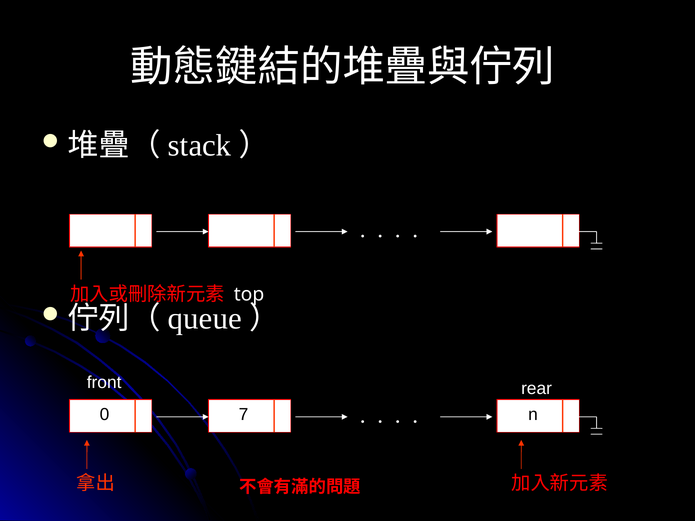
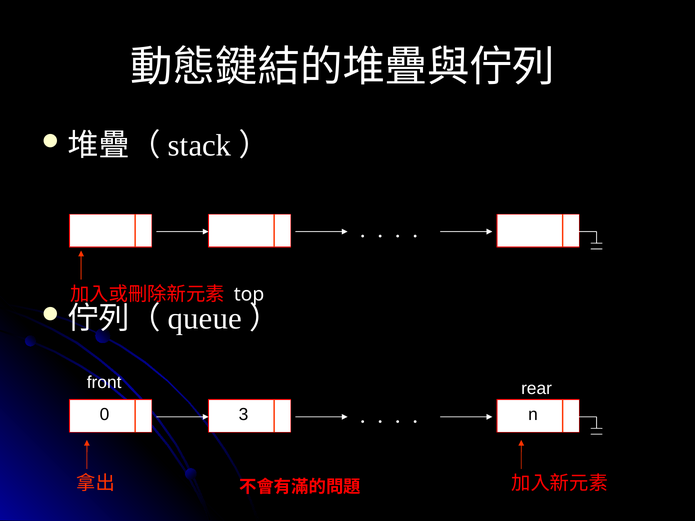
7: 7 -> 3 (243, 415)
